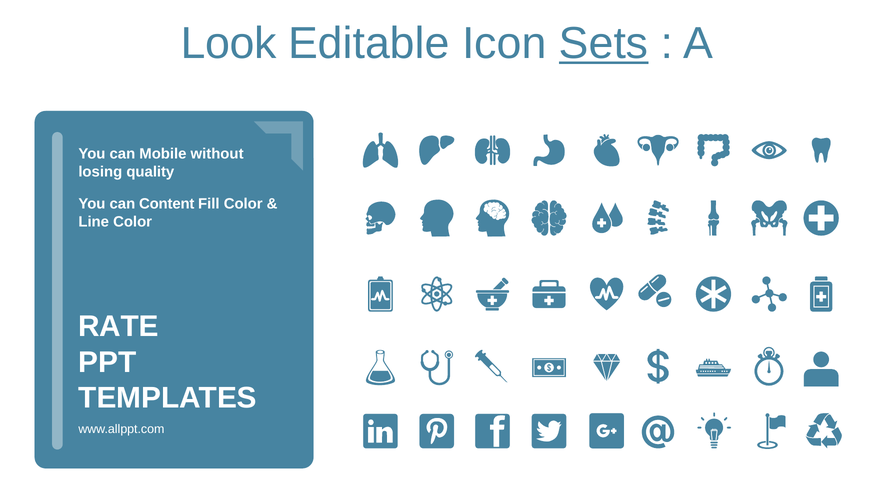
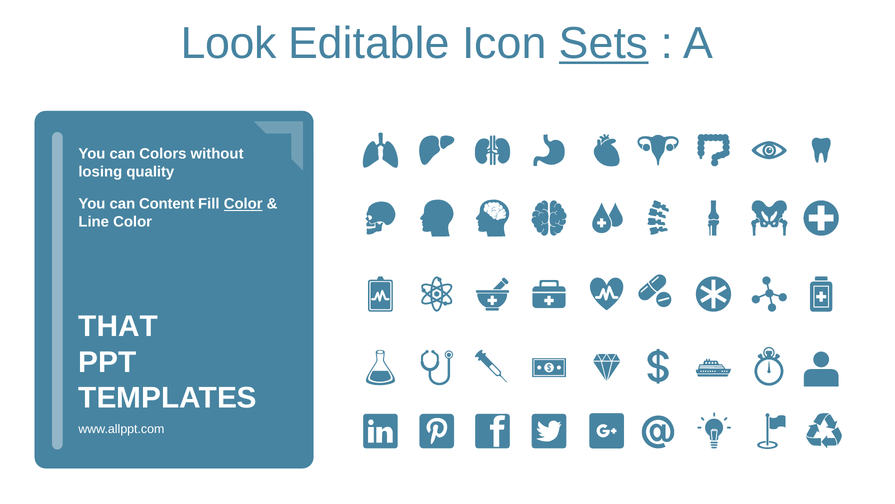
Mobile: Mobile -> Colors (163, 154)
Color underline: none -> present (243, 204)
RATE: RATE -> THAT (118, 326)
